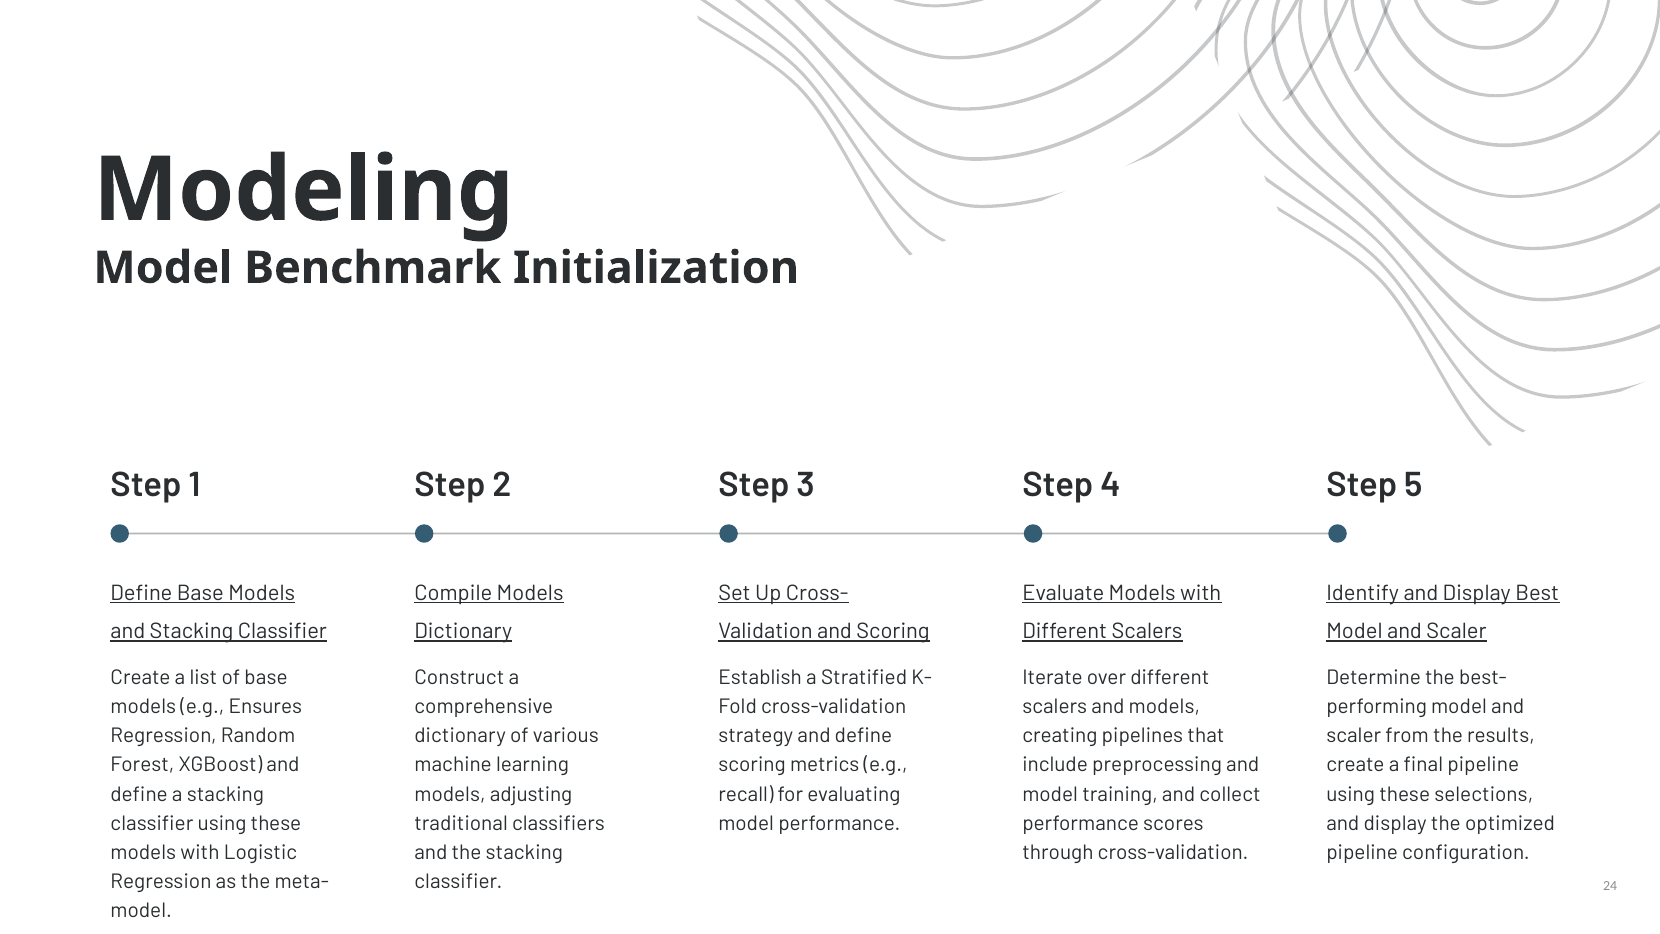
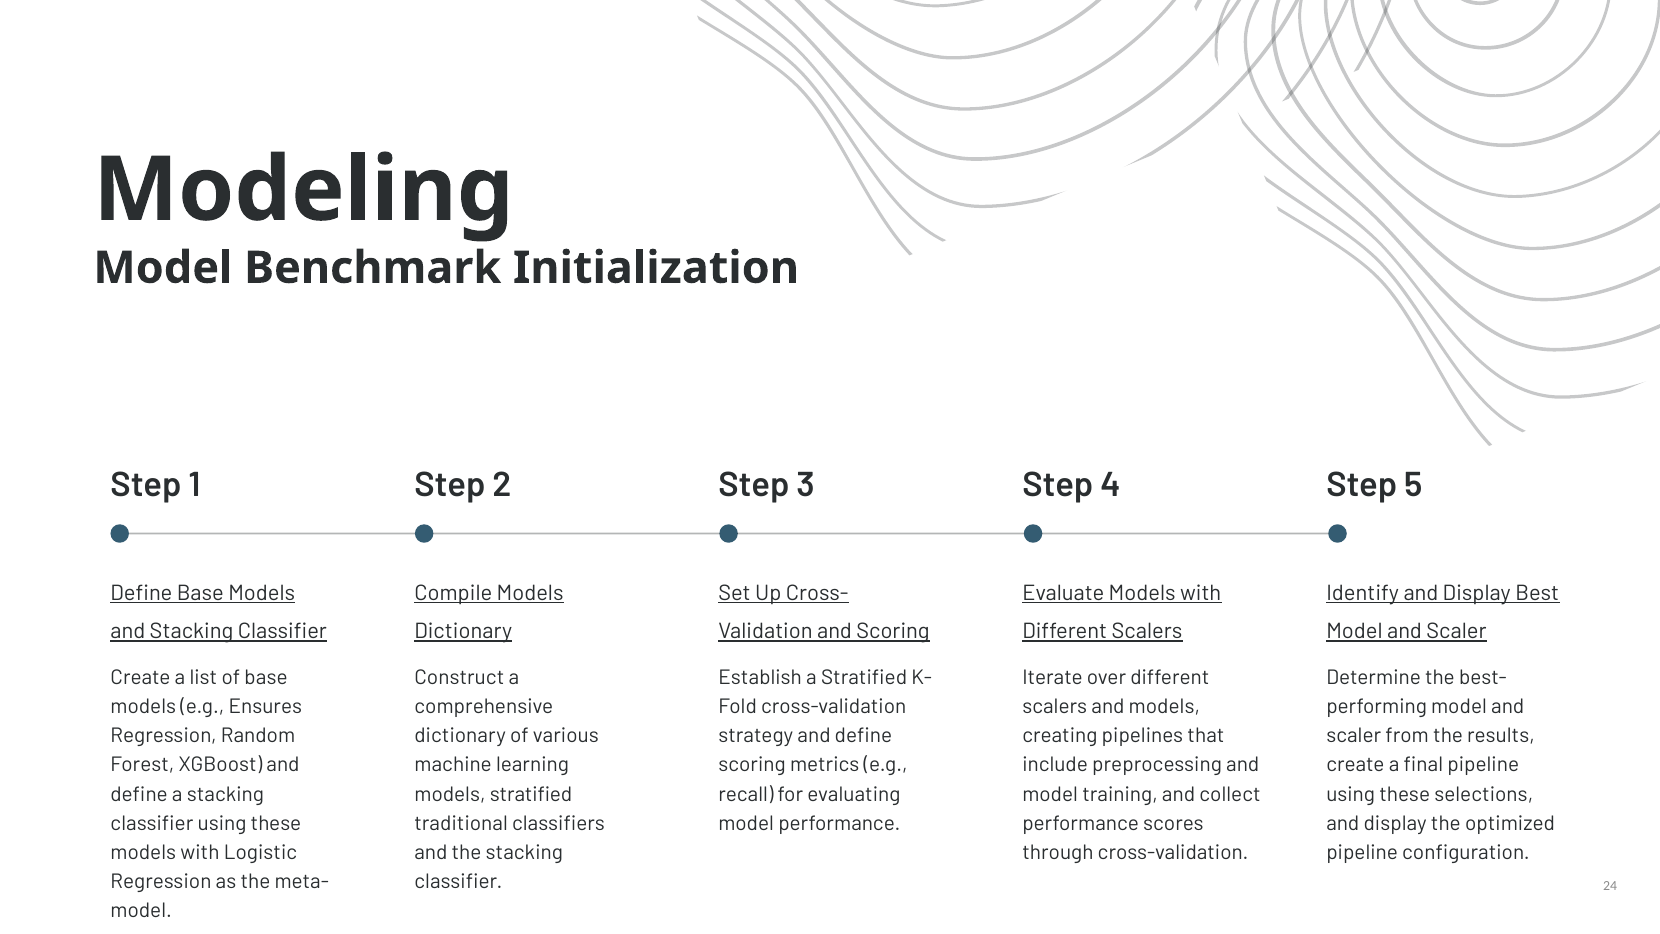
models adjusting: adjusting -> stratified (531, 794)
